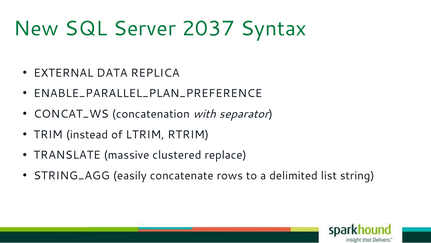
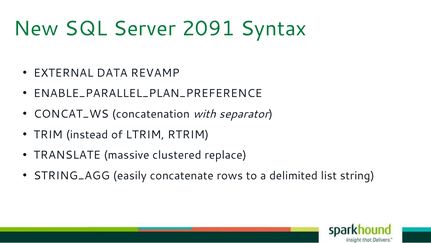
2037: 2037 -> 2091 (208, 28)
REPLICA: REPLICA -> REVAMP (155, 73)
